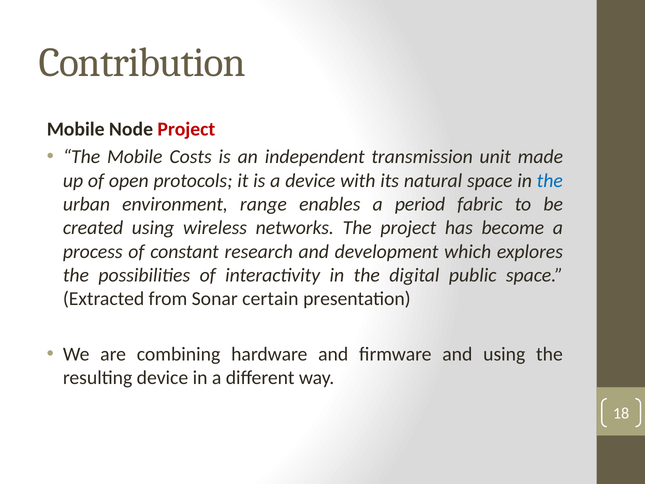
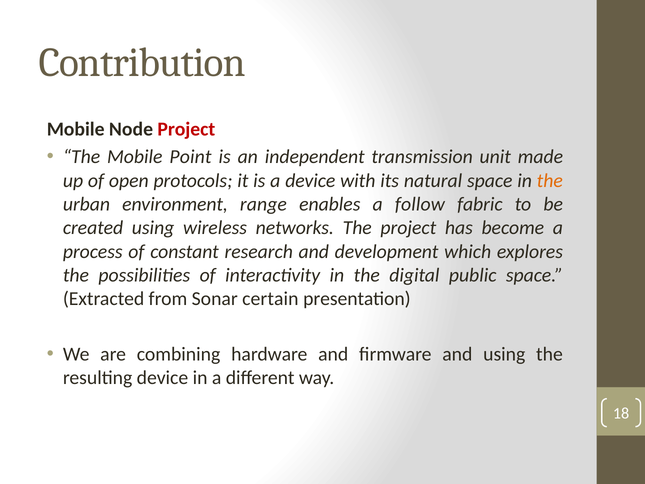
Costs: Costs -> Point (190, 157)
the colour: blue -> orange (550, 181)
period: period -> follow (420, 204)
